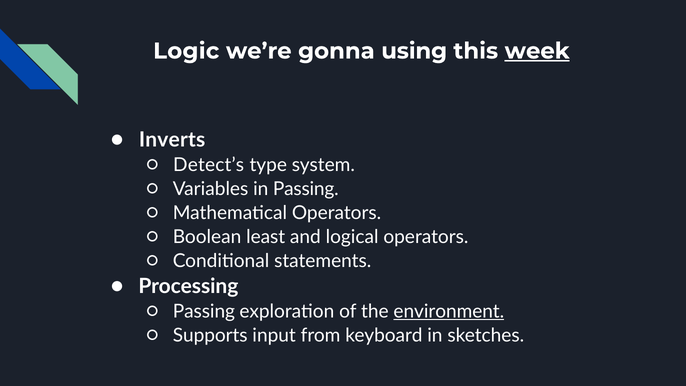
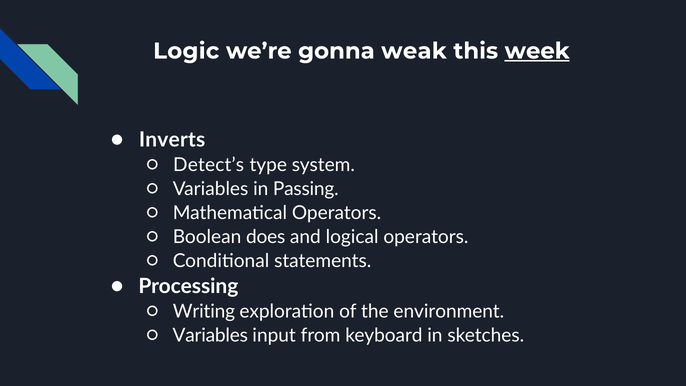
using: using -> weak (414, 51)
least: least -> does (266, 237)
Passing: Passing -> Writing (204, 311)
environment underline: present -> none (449, 311)
Supports: Supports -> Variables (210, 335)
